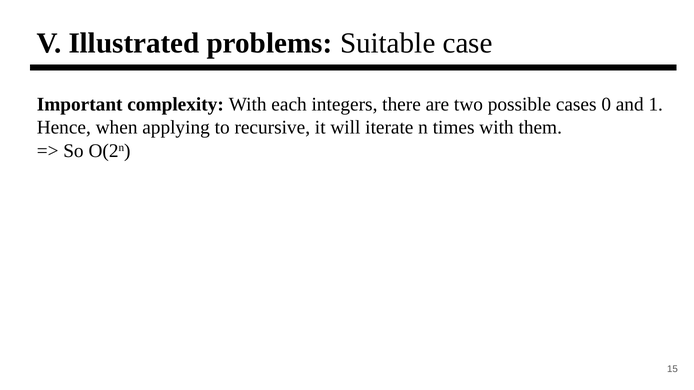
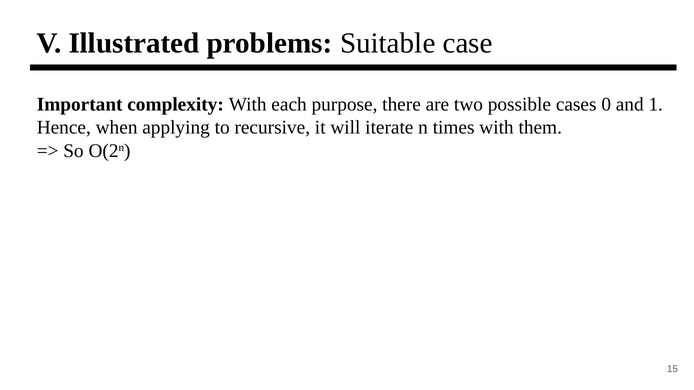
integers: integers -> purpose (344, 105)
